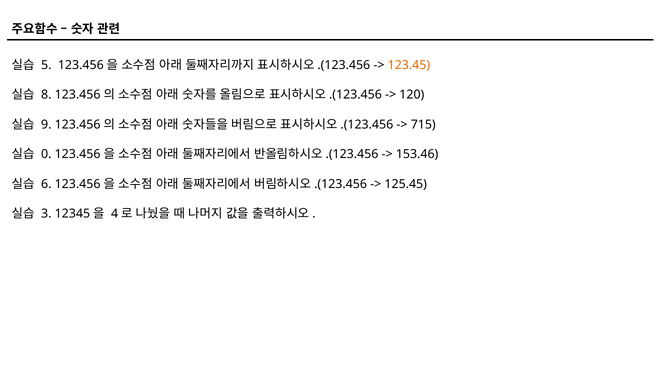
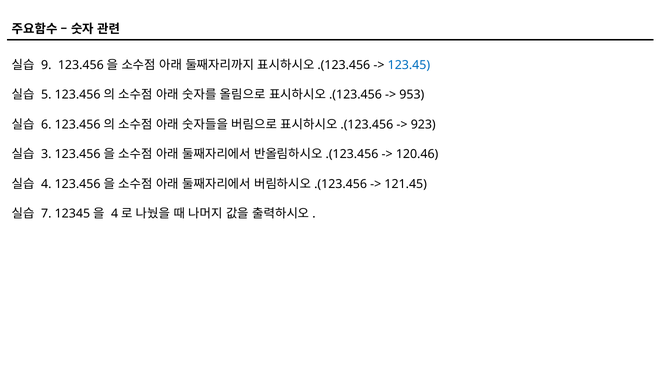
5: 5 -> 9 (46, 65)
123.45 colour: orange -> blue (409, 65)
8: 8 -> 5 (46, 95)
120: 120 -> 953 (412, 95)
9: 9 -> 6 (46, 124)
715: 715 -> 923 (423, 124)
0: 0 -> 3 (46, 154)
153.46: 153.46 -> 120.46 (417, 154)
6: 6 -> 4 (46, 184)
125.45: 125.45 -> 121.45 (406, 184)
3: 3 -> 7 (46, 214)
